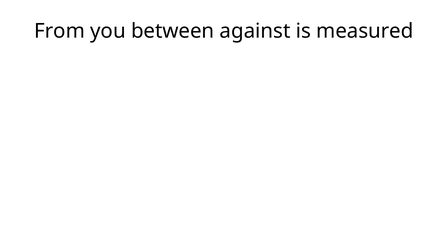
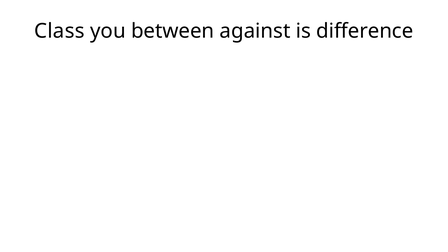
From: From -> Class (59, 31)
measured: measured -> difference (365, 31)
